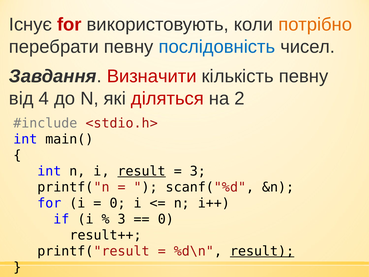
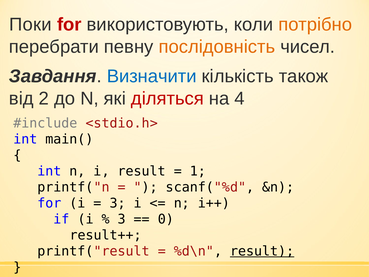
Існує: Існує -> Поки (30, 25)
послідовність colour: blue -> orange (217, 47)
Визначити colour: red -> blue (152, 76)
кількість певну: певну -> також (304, 76)
4: 4 -> 2 (44, 98)
2: 2 -> 4 (240, 98)
result underline: present -> none (142, 171)
3: 3 -> 1 (198, 171)
0: 0 -> 3 (118, 203)
